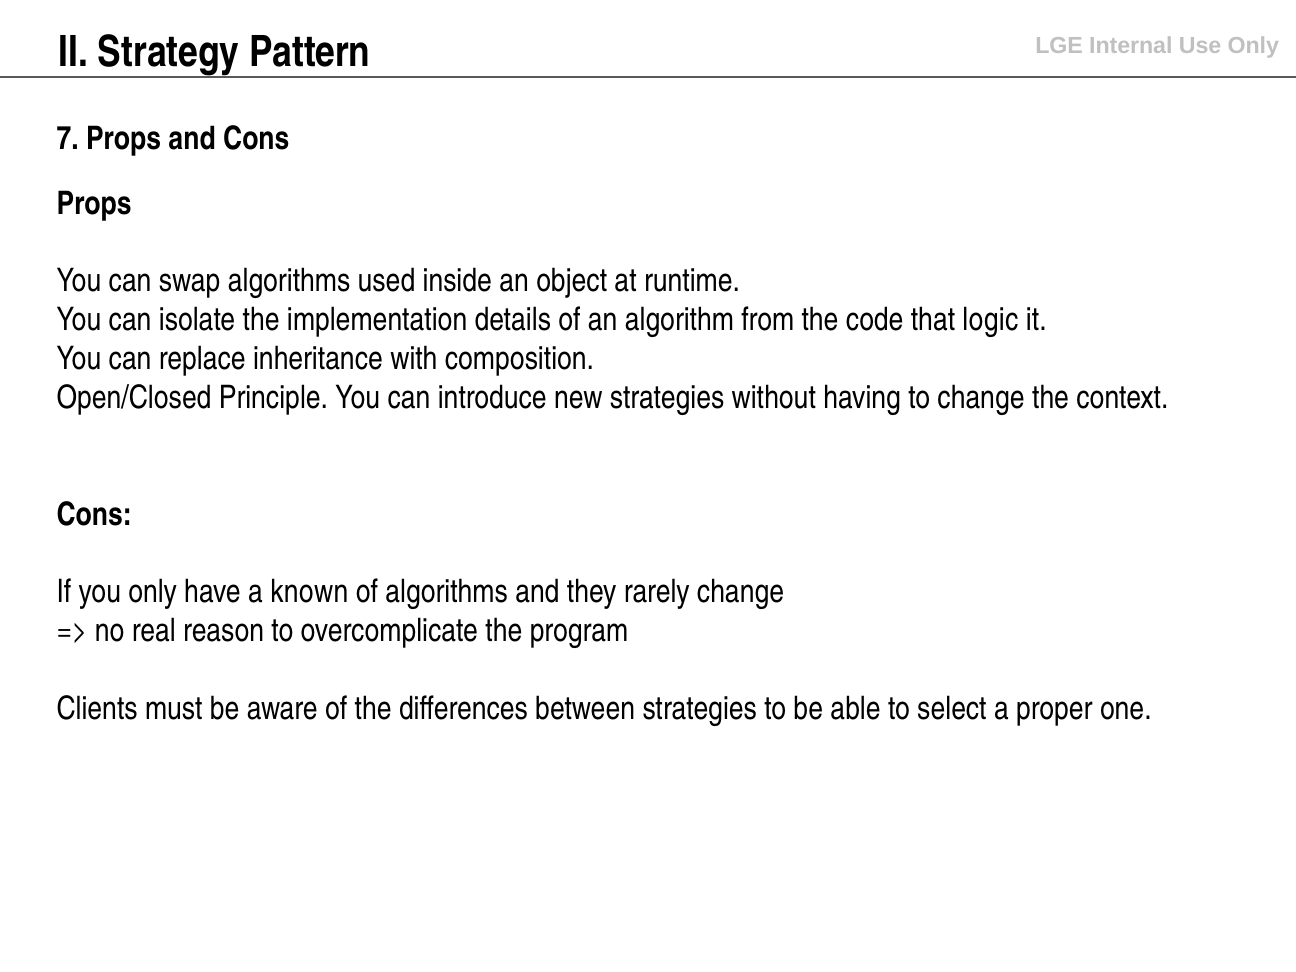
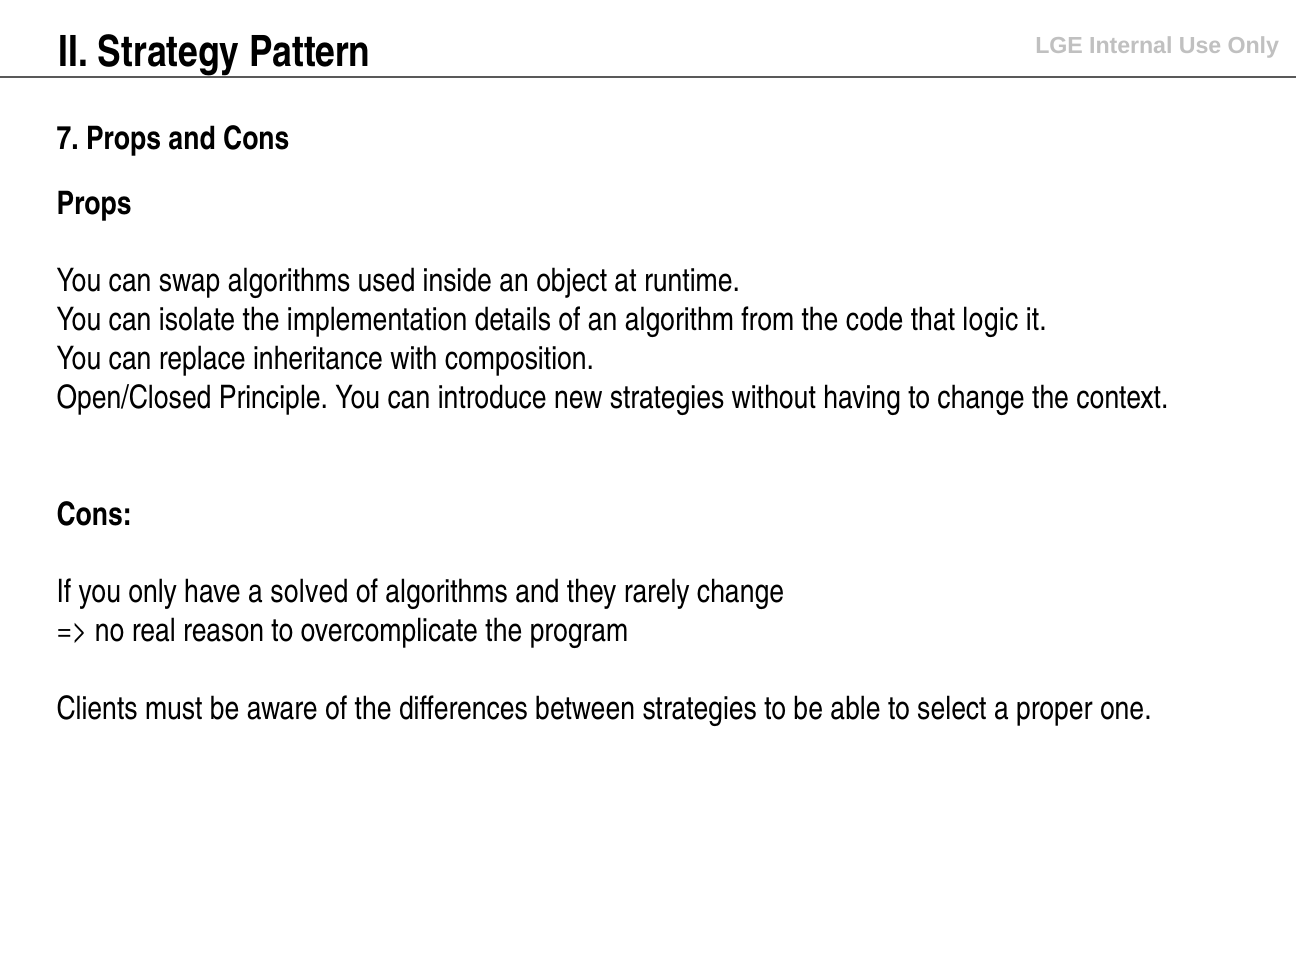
known: known -> solved (309, 592)
